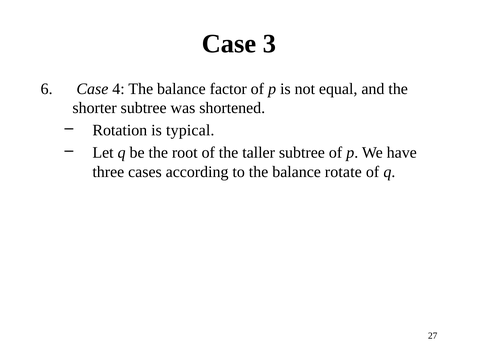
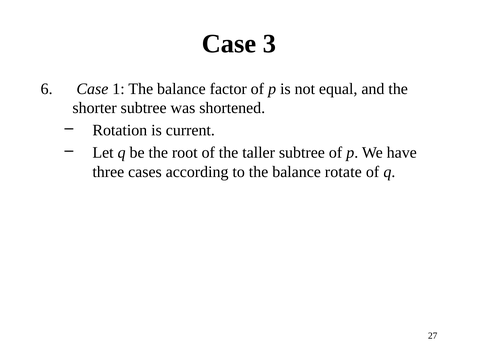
4: 4 -> 1 (119, 89)
typical: typical -> current (190, 130)
